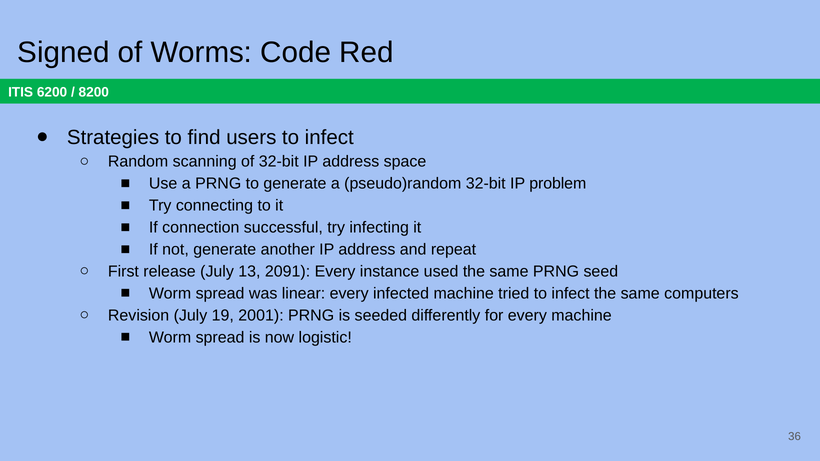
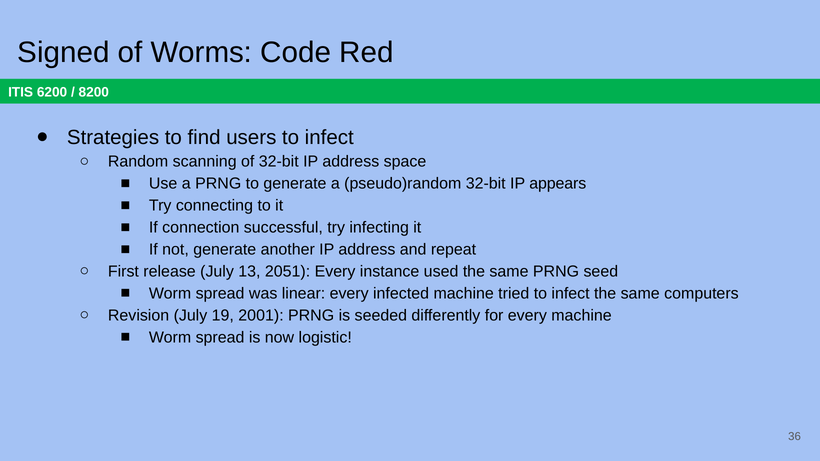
problem: problem -> appears (558, 184)
2091: 2091 -> 2051 (288, 272)
